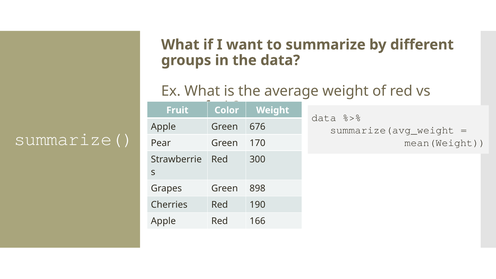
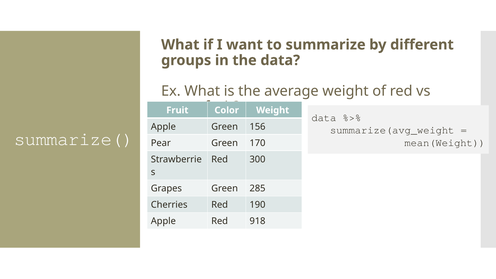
676: 676 -> 156 (258, 127)
898: 898 -> 285 (258, 188)
166: 166 -> 918 (258, 221)
